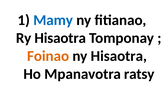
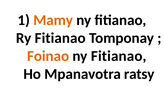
Mamy colour: blue -> orange (53, 20)
Ry Hisaotra: Hisaotra -> Fitianao (60, 38)
Hisaotra: Hisaotra -> Fitianao (119, 56)
